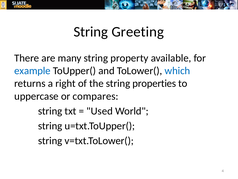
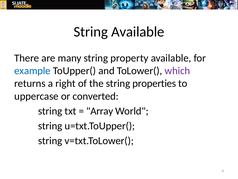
String Greeting: Greeting -> Available (138, 32)
which colour: blue -> purple (177, 71)
compares: compares -> converted (96, 96)
Used: Used -> Array (100, 111)
